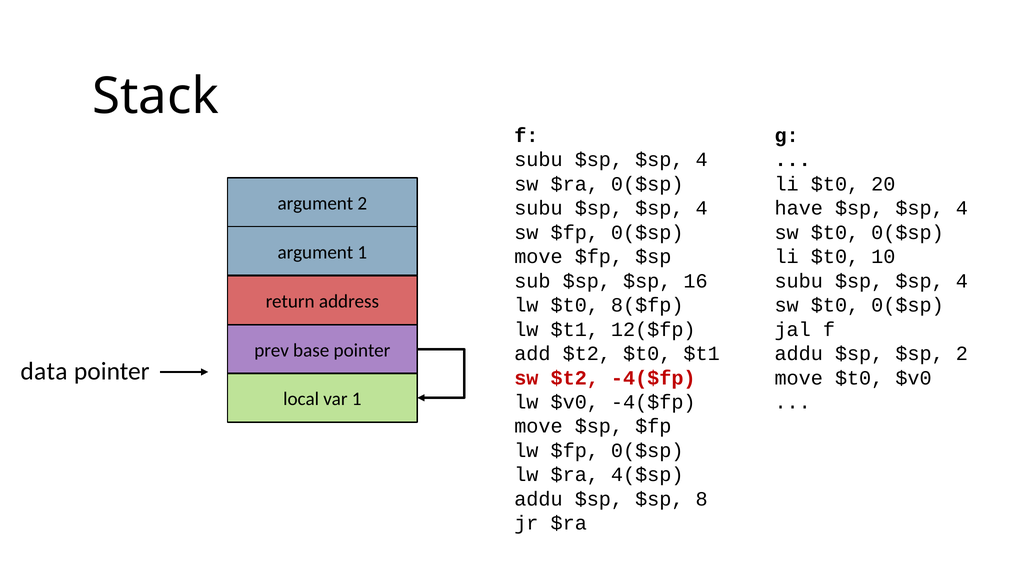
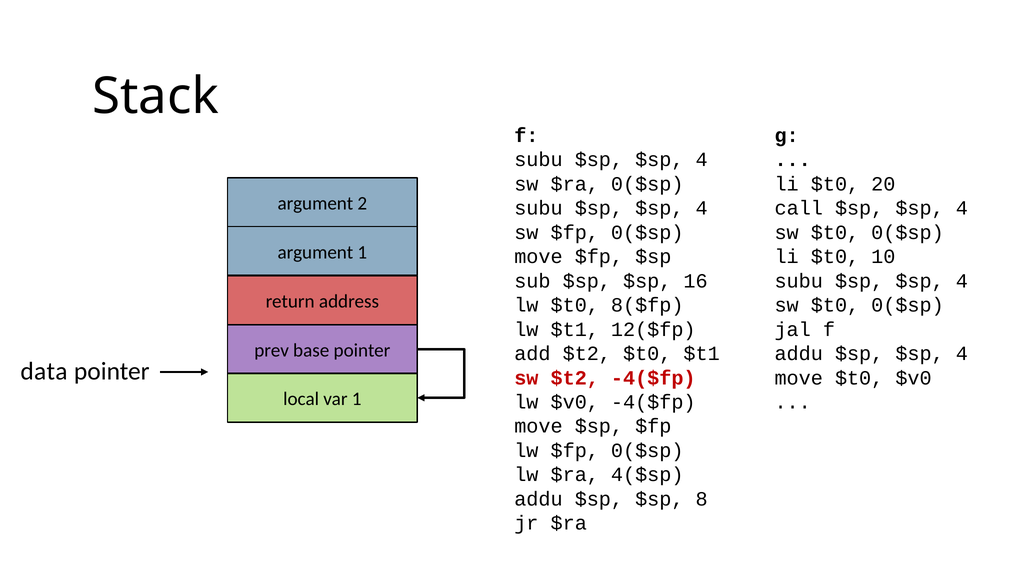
have: have -> call (799, 208)
addu $sp $sp 2: 2 -> 4 (962, 353)
